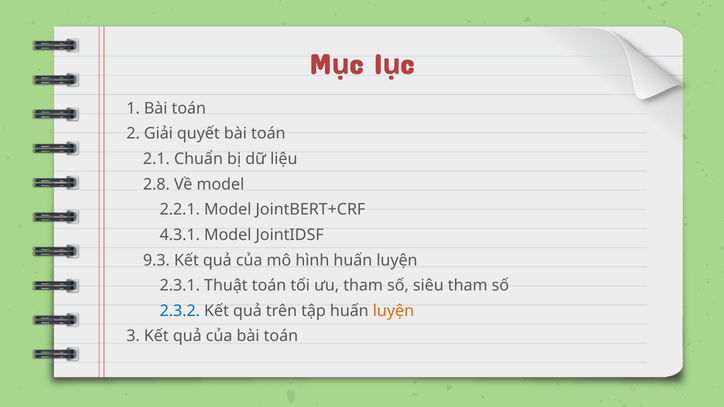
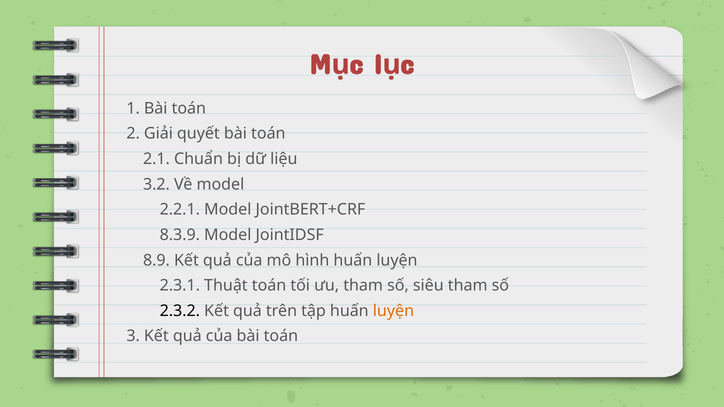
2.8: 2.8 -> 3.2 (156, 184)
4.3.1: 4.3.1 -> 8.3.9 (180, 235)
9.3: 9.3 -> 8.9 (156, 260)
2.3.2 colour: blue -> black (180, 311)
